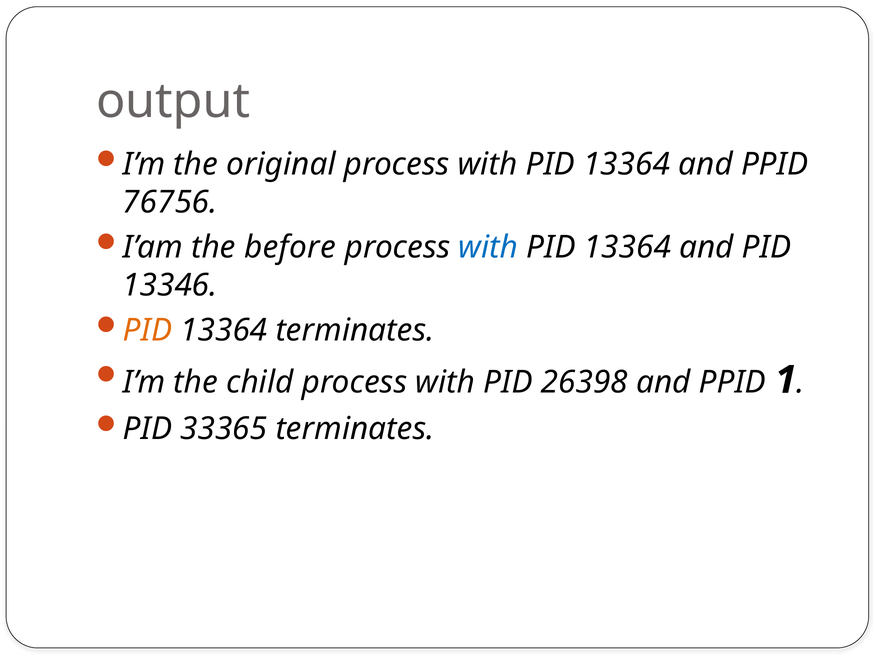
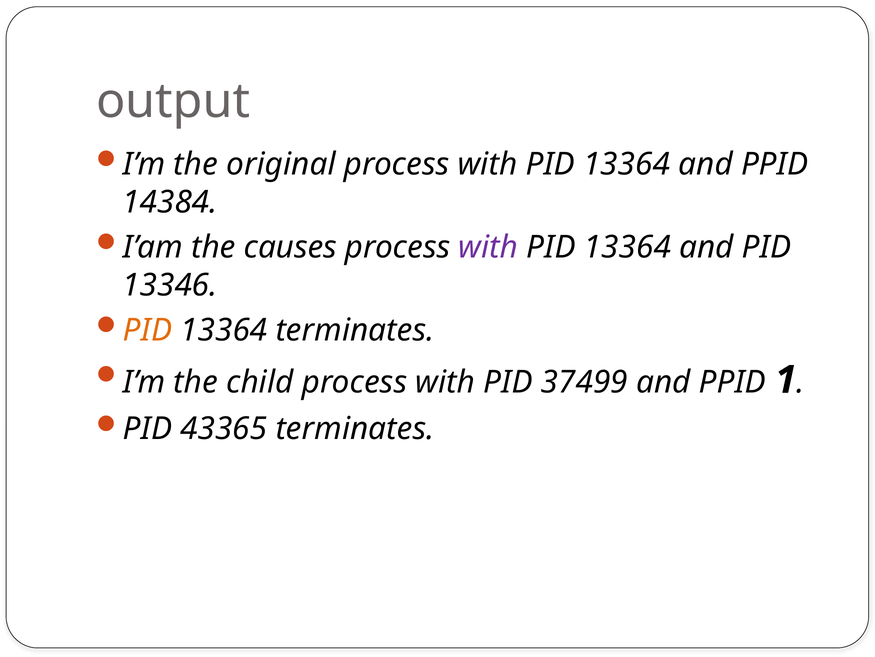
76756: 76756 -> 14384 (170, 202)
before: before -> causes (290, 247)
with colour: blue -> purple (488, 247)
26398: 26398 -> 37499 (584, 382)
33365: 33365 -> 43365 (224, 428)
